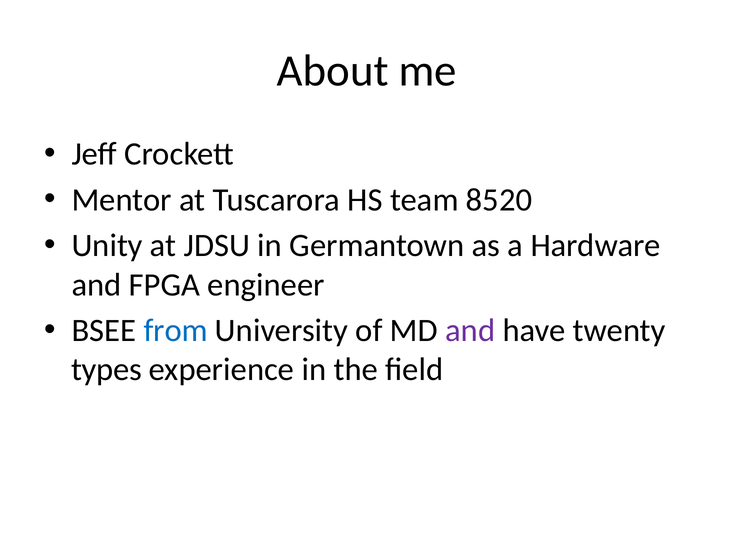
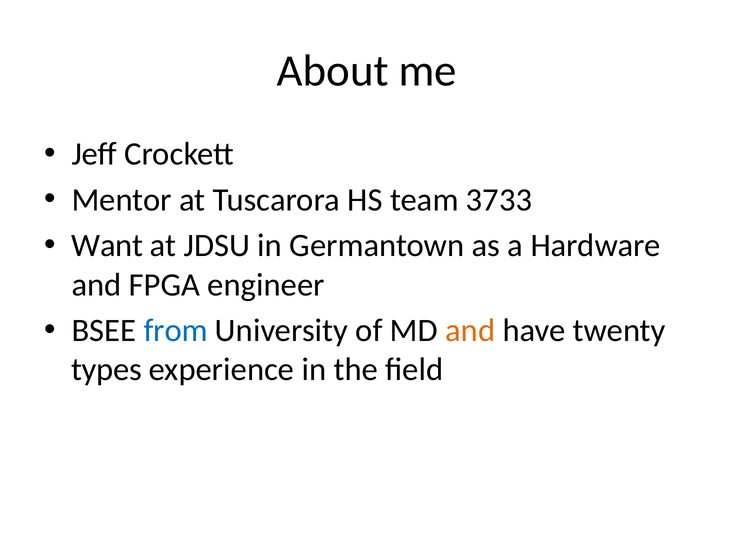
8520: 8520 -> 3733 (499, 200)
Unity: Unity -> Want (107, 245)
and colour: purple -> orange (470, 330)
